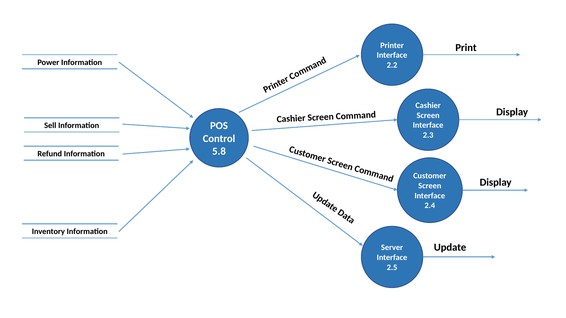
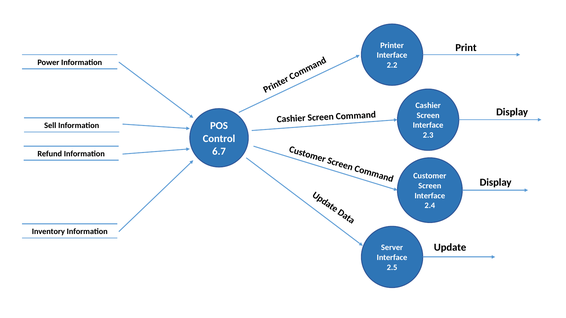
5.8: 5.8 -> 6.7 (219, 151)
